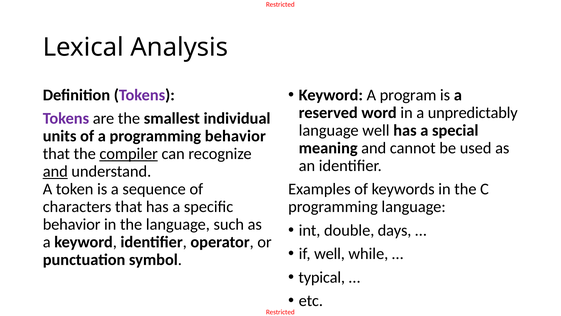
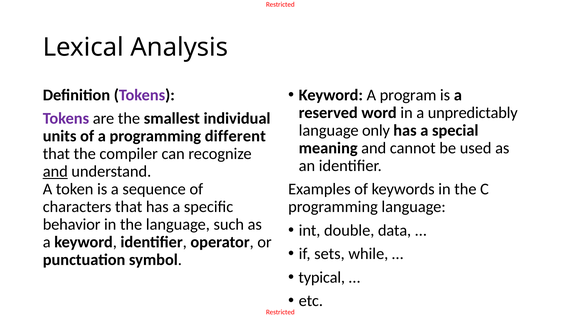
language well: well -> only (376, 130)
programming behavior: behavior -> different (235, 136)
compiler underline: present -> none (129, 154)
days: days -> data (395, 230)
if well: well -> sets (329, 253)
